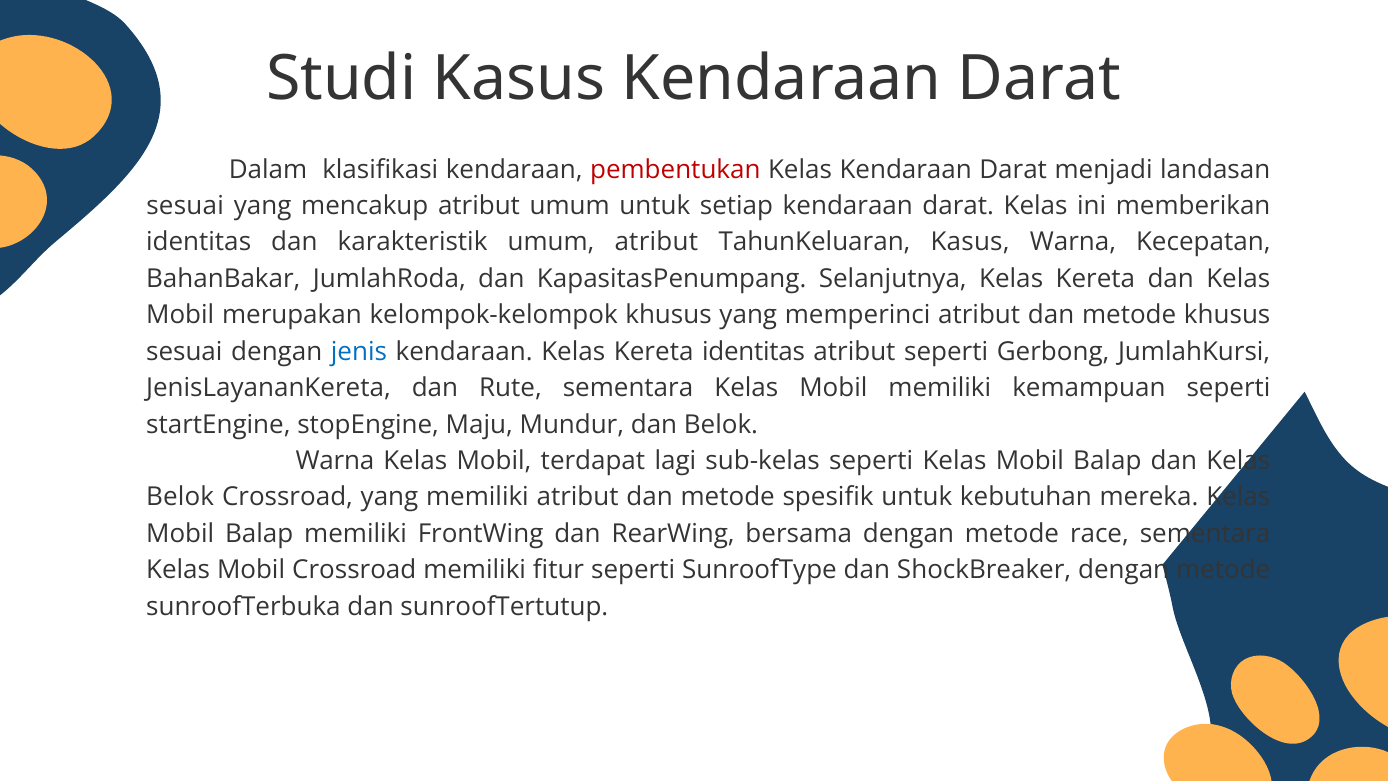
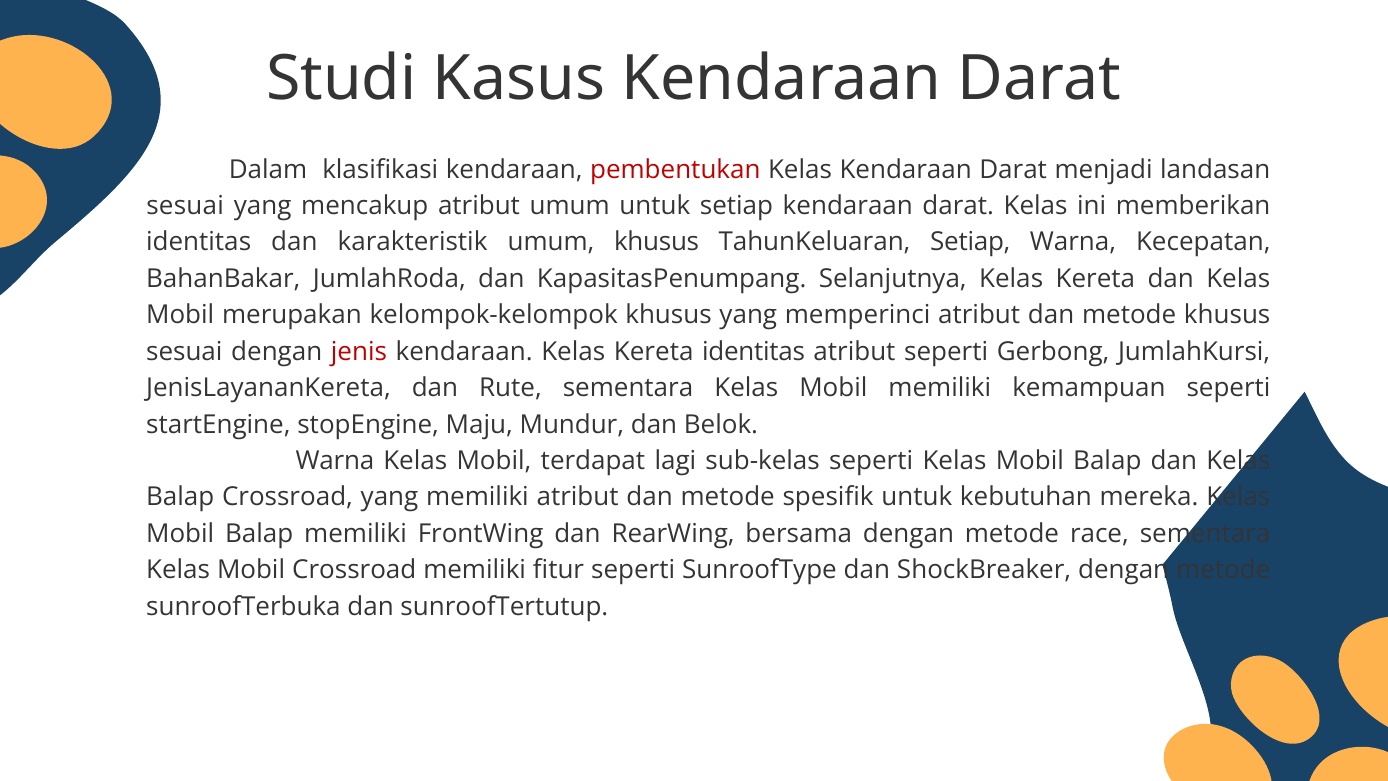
umum atribut: atribut -> khusus (657, 242)
TahunKeluaran Kasus: Kasus -> Setiap (970, 242)
jenis colour: blue -> red (359, 351)
Belok: Belok -> Balap (180, 497)
